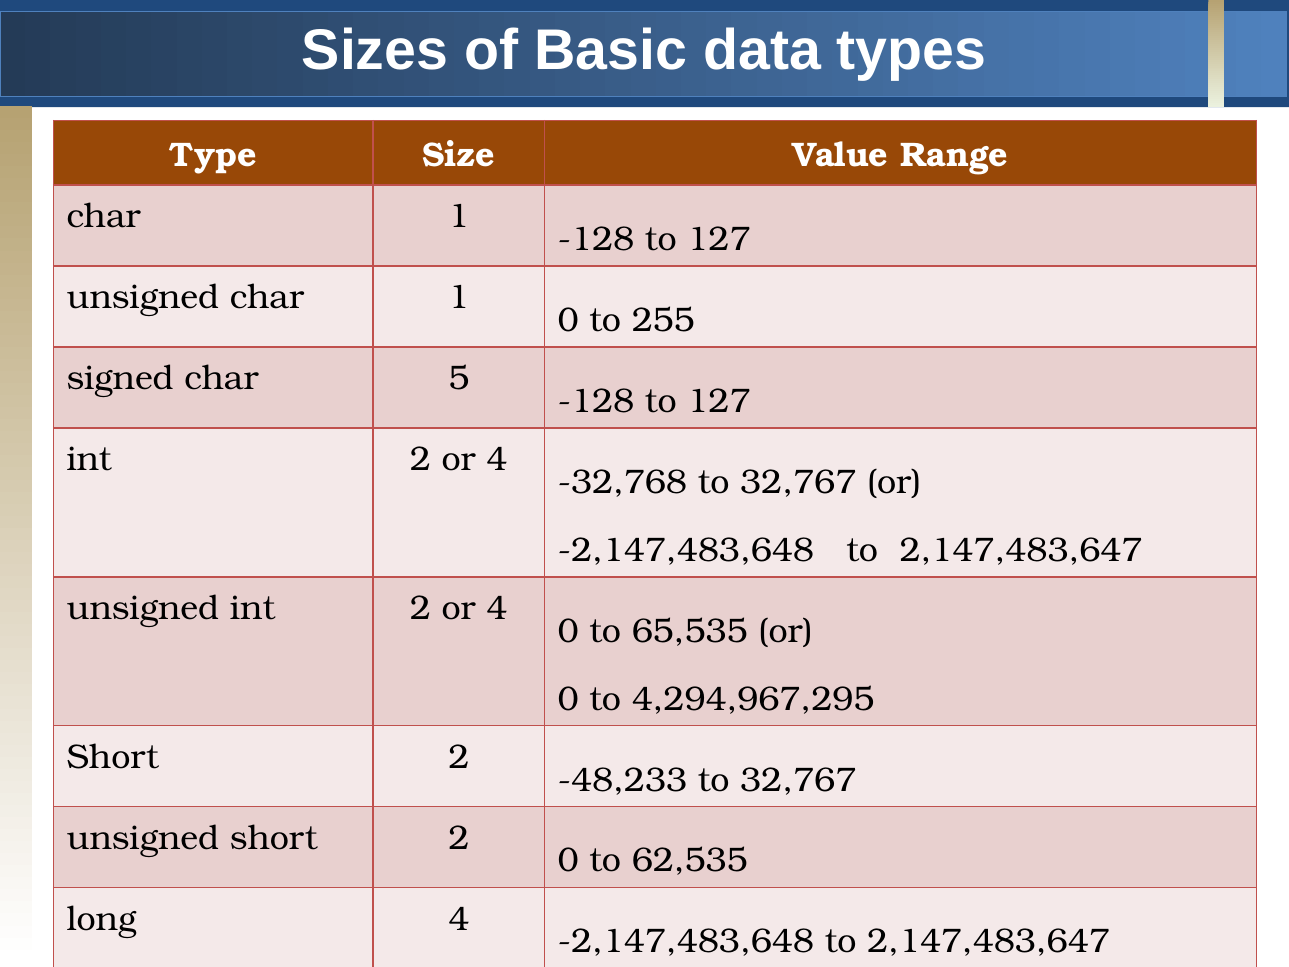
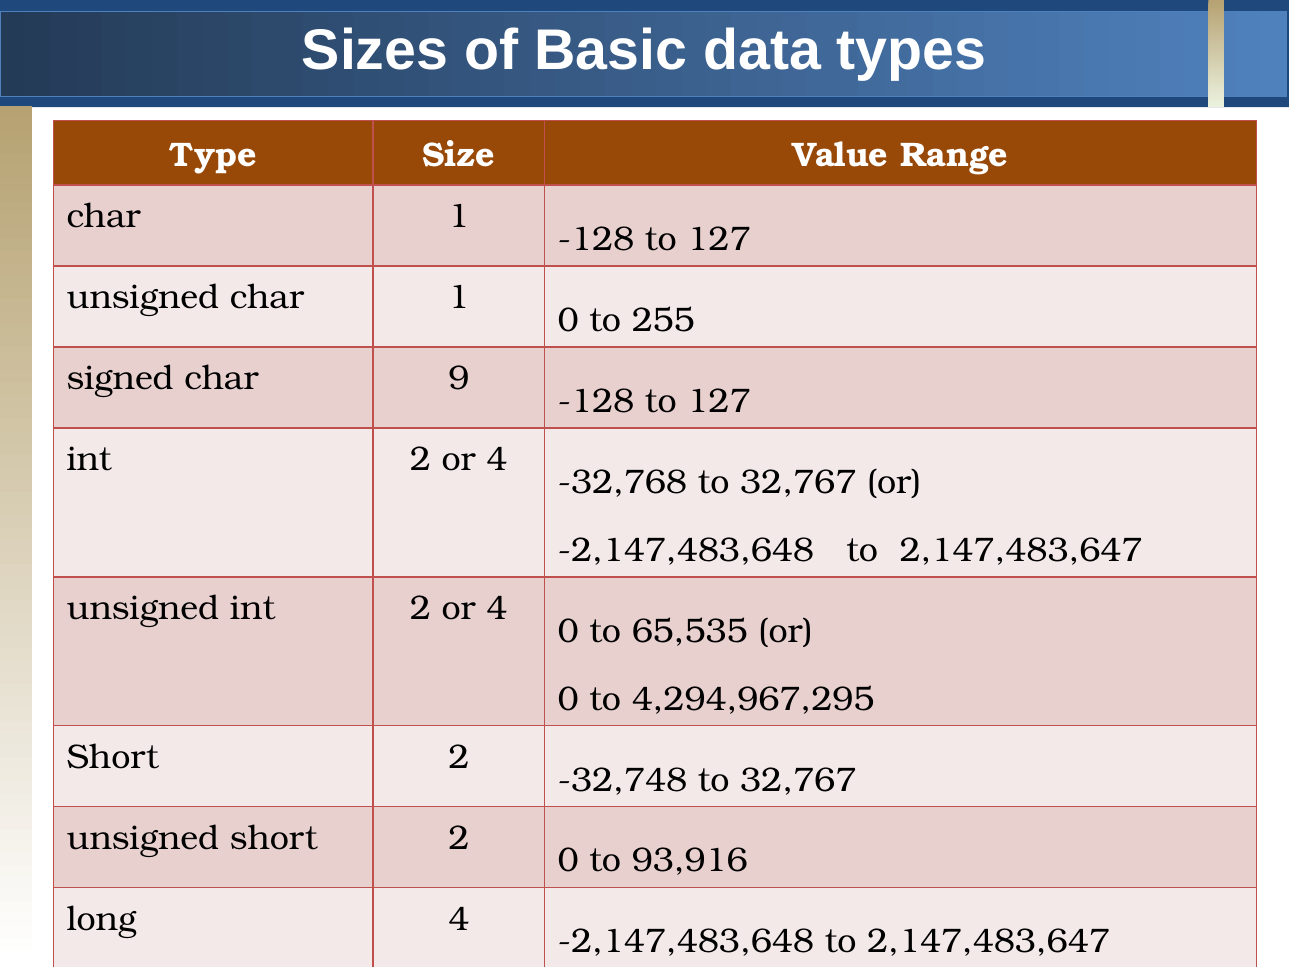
5: 5 -> 9 (459, 378)
-48,233: -48,233 -> -32,748 (622, 780)
62,535: 62,535 -> 93,916 (690, 861)
